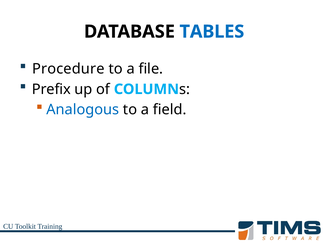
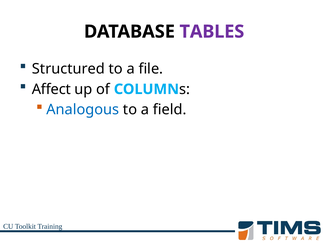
TABLES colour: blue -> purple (212, 32)
Procedure: Procedure -> Structured (68, 69)
Prefix: Prefix -> Affect (51, 89)
